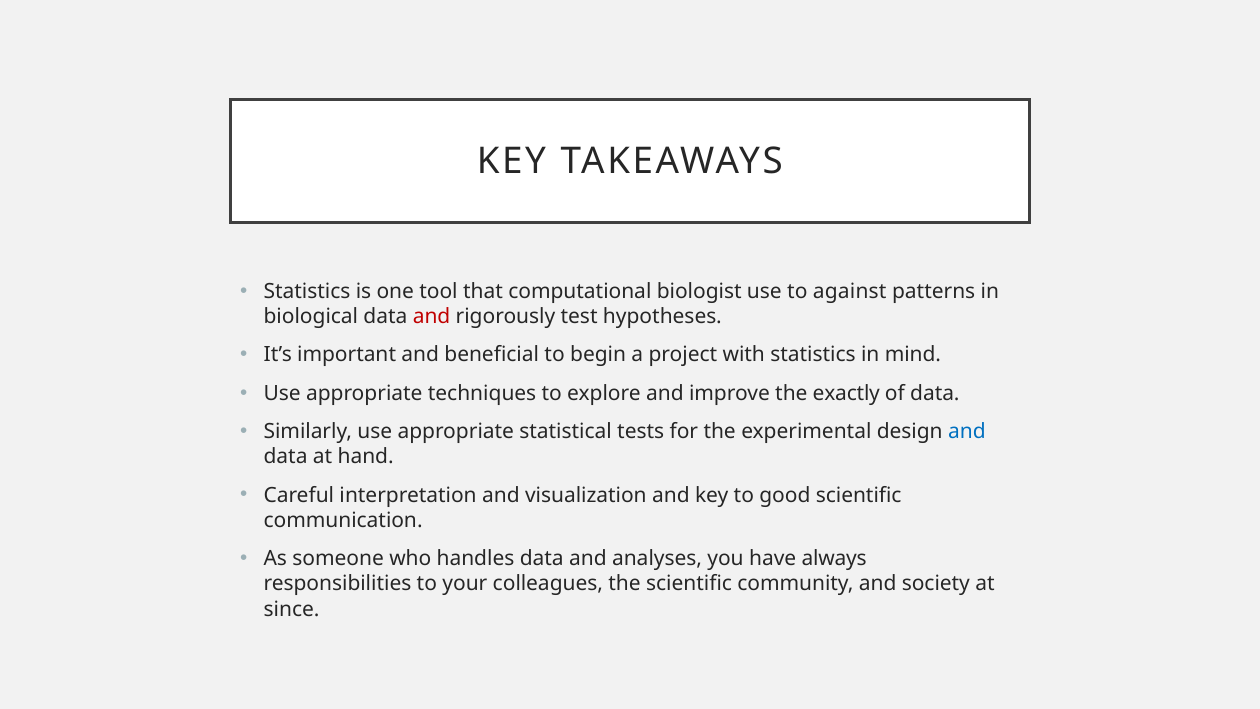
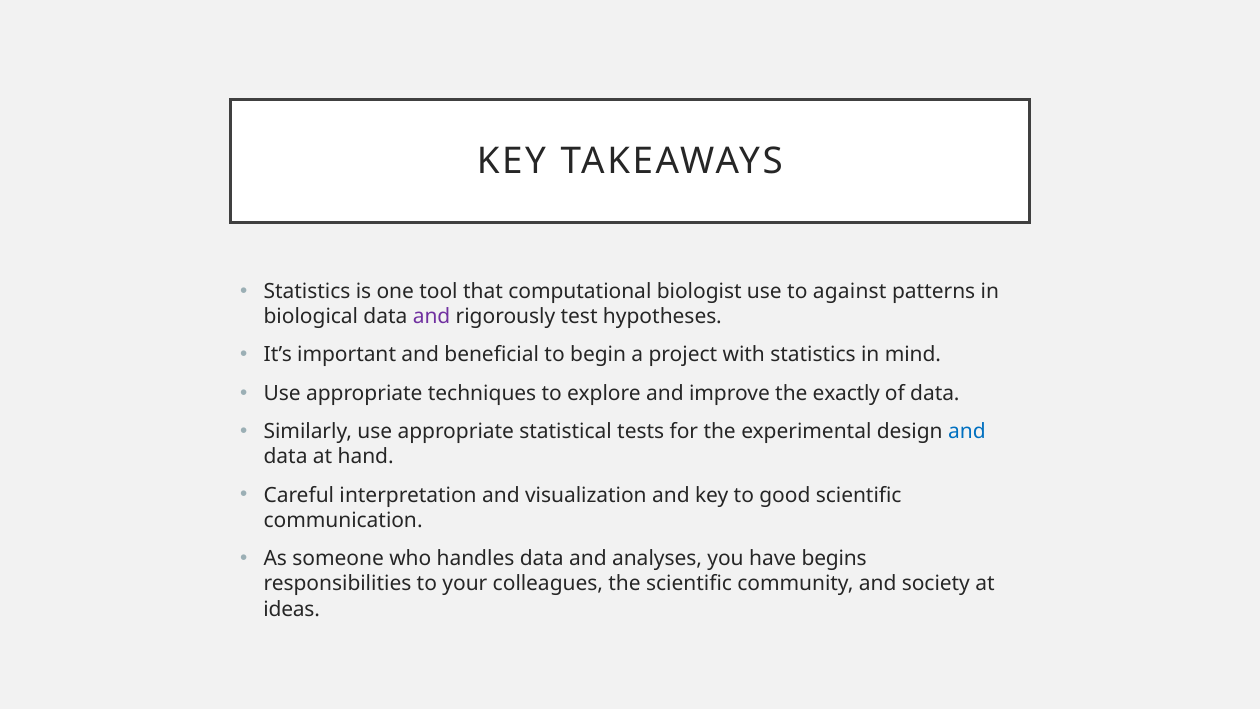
and colour: red -> purple (432, 317)
always: always -> begins (834, 559)
since: since -> ideas (292, 609)
